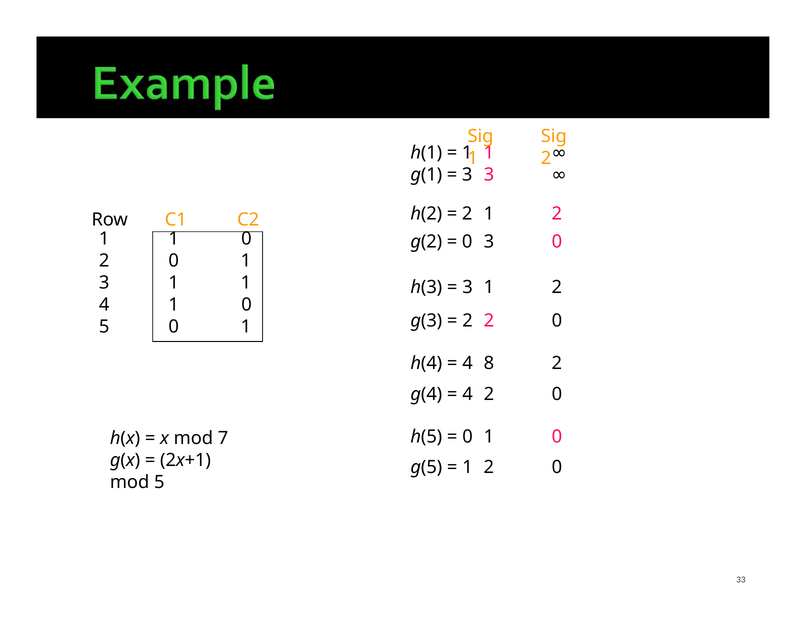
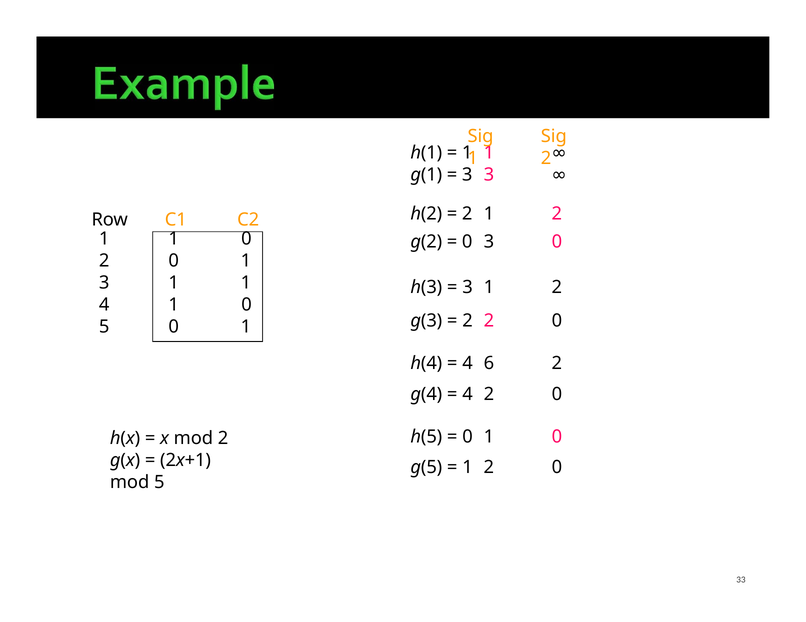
8: 8 -> 6 (489, 364)
mod 7: 7 -> 2 (223, 439)
